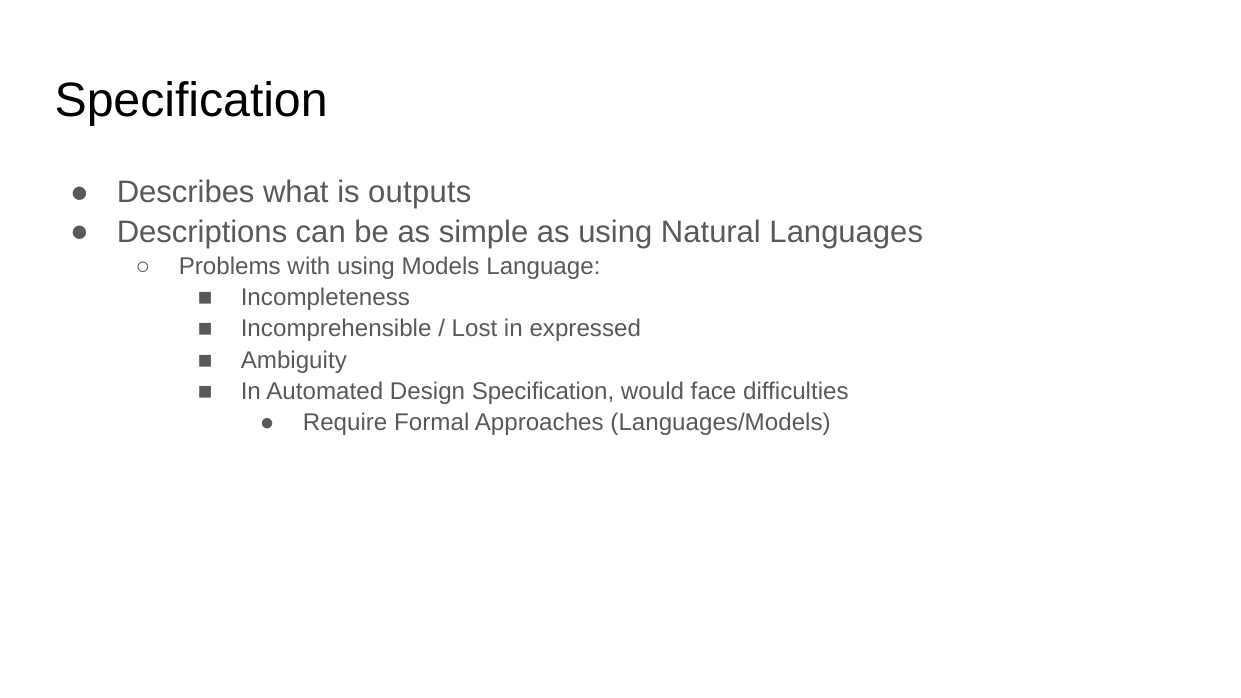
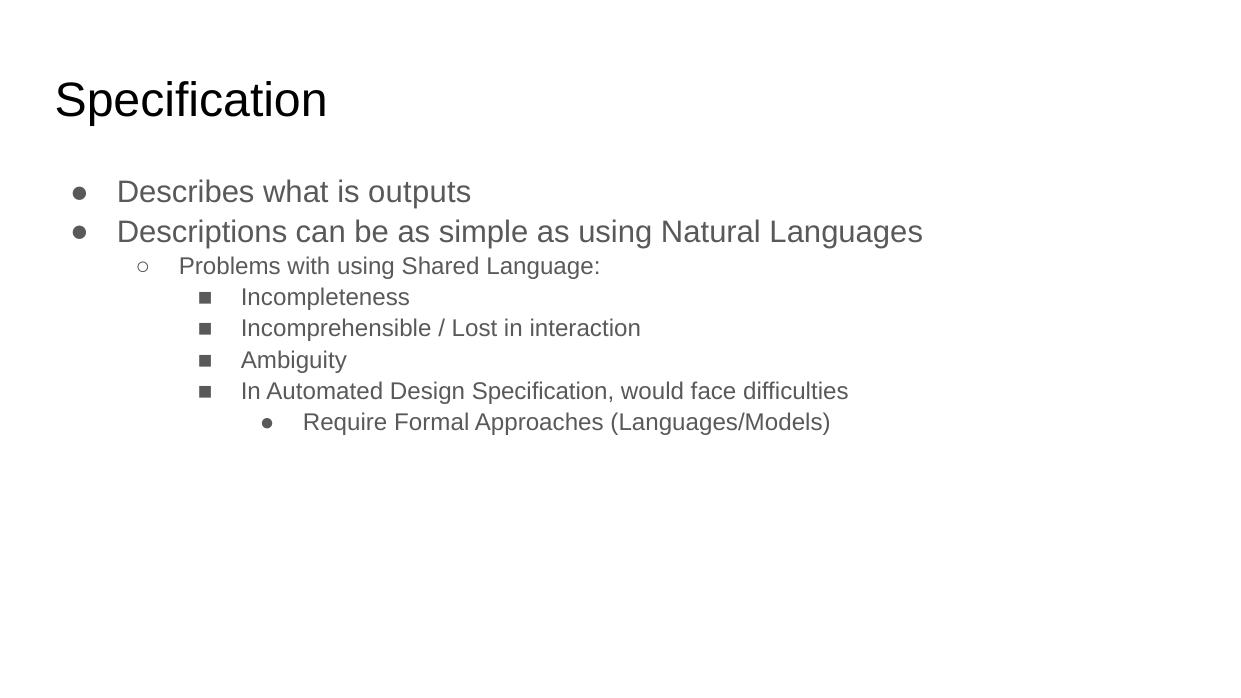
Models: Models -> Shared (441, 267)
expressed: expressed -> interaction (585, 329)
